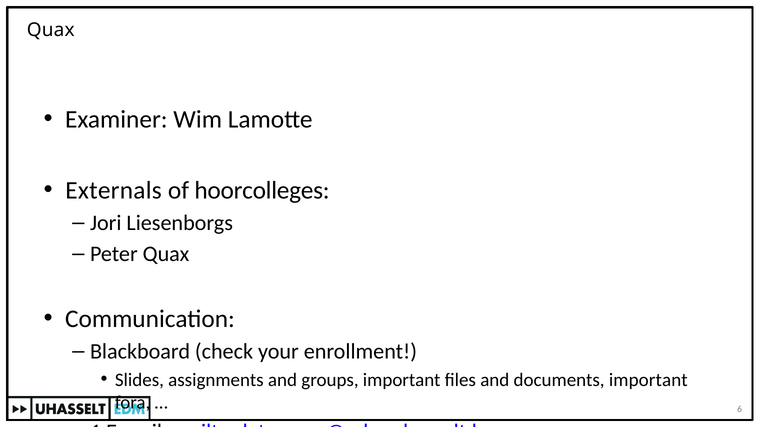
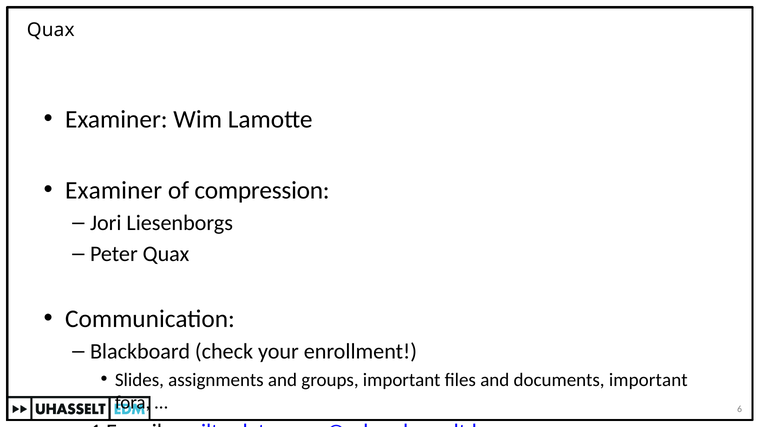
Externals: Externals -> Examiner (114, 191)
hoorcolleges: hoorcolleges -> compression (262, 191)
